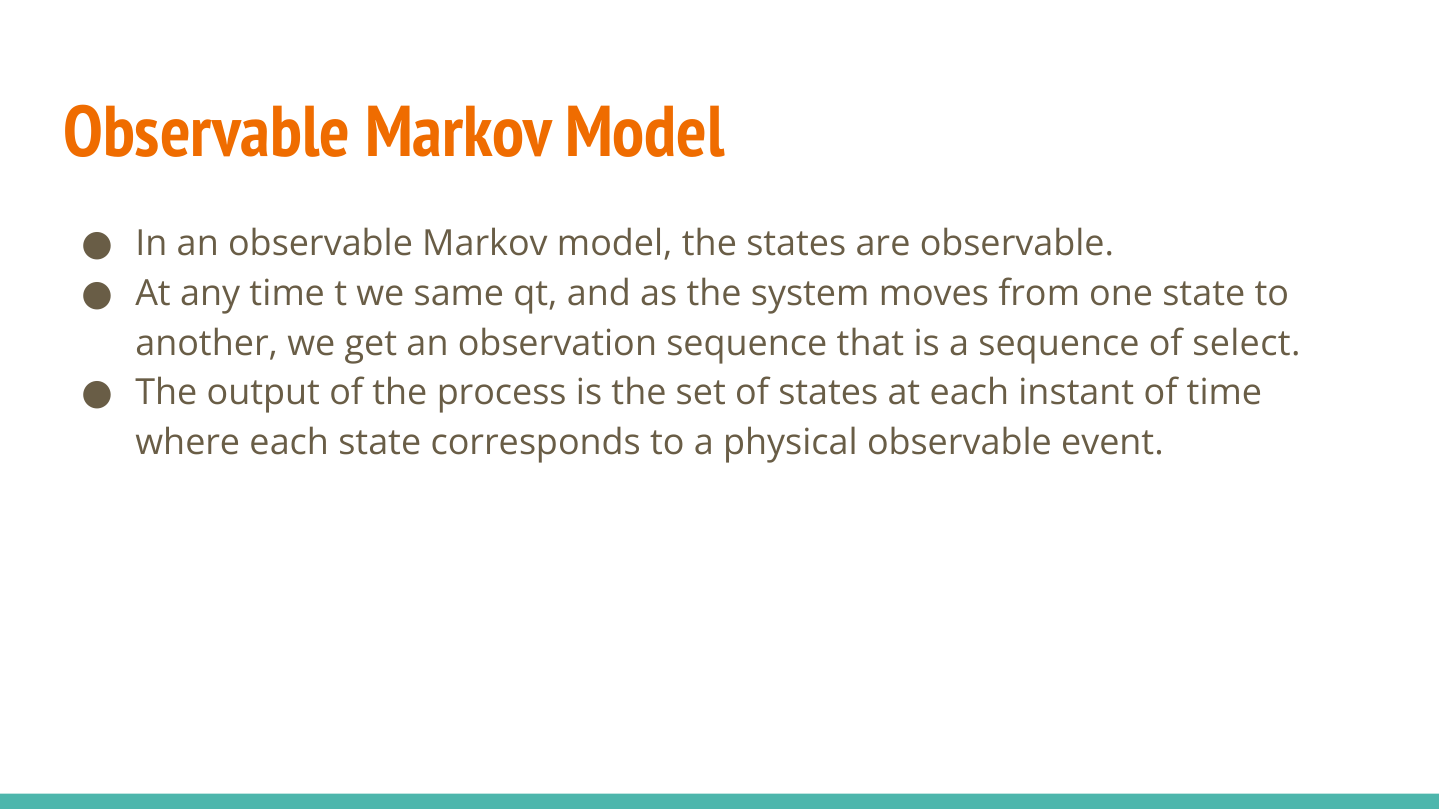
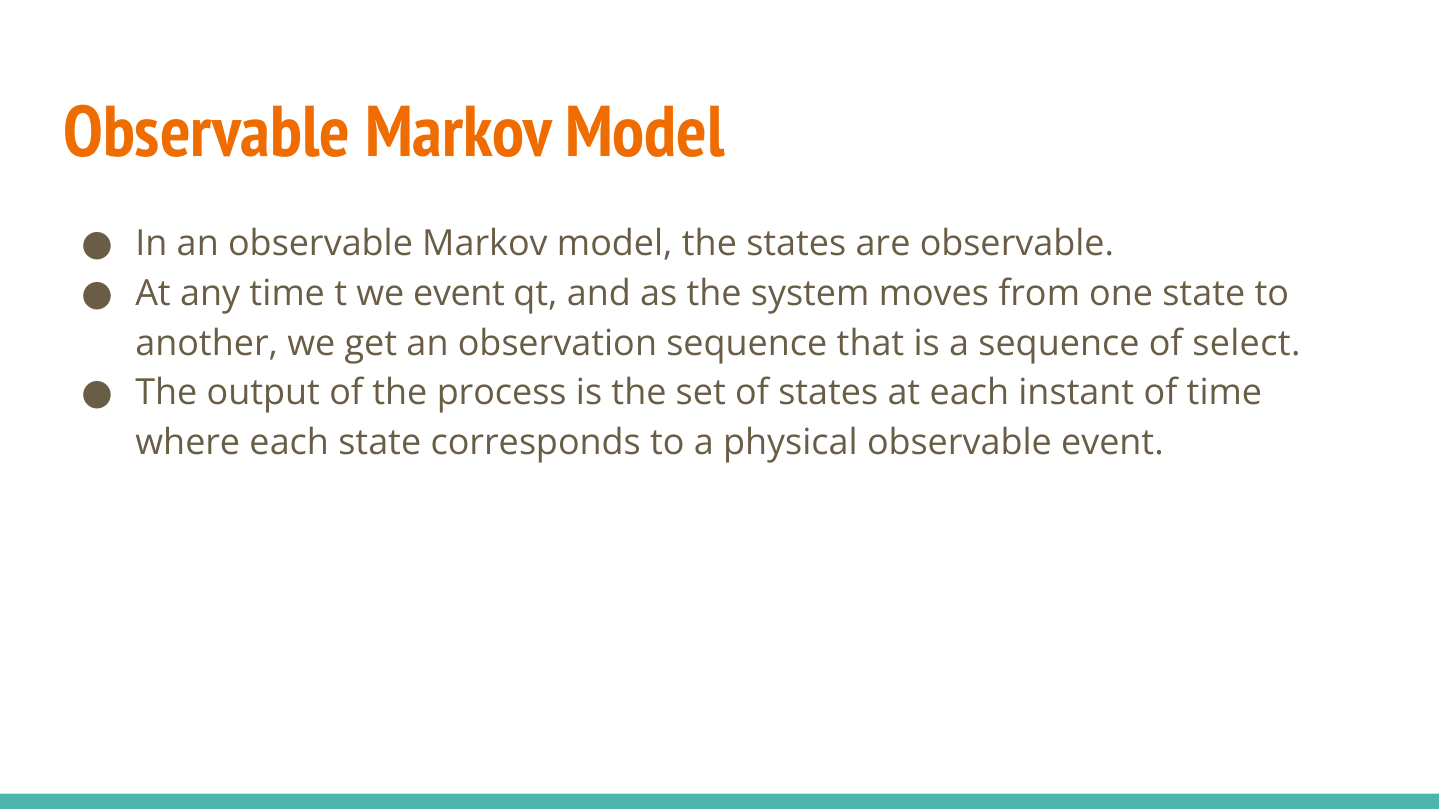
we same: same -> event (459, 294)
